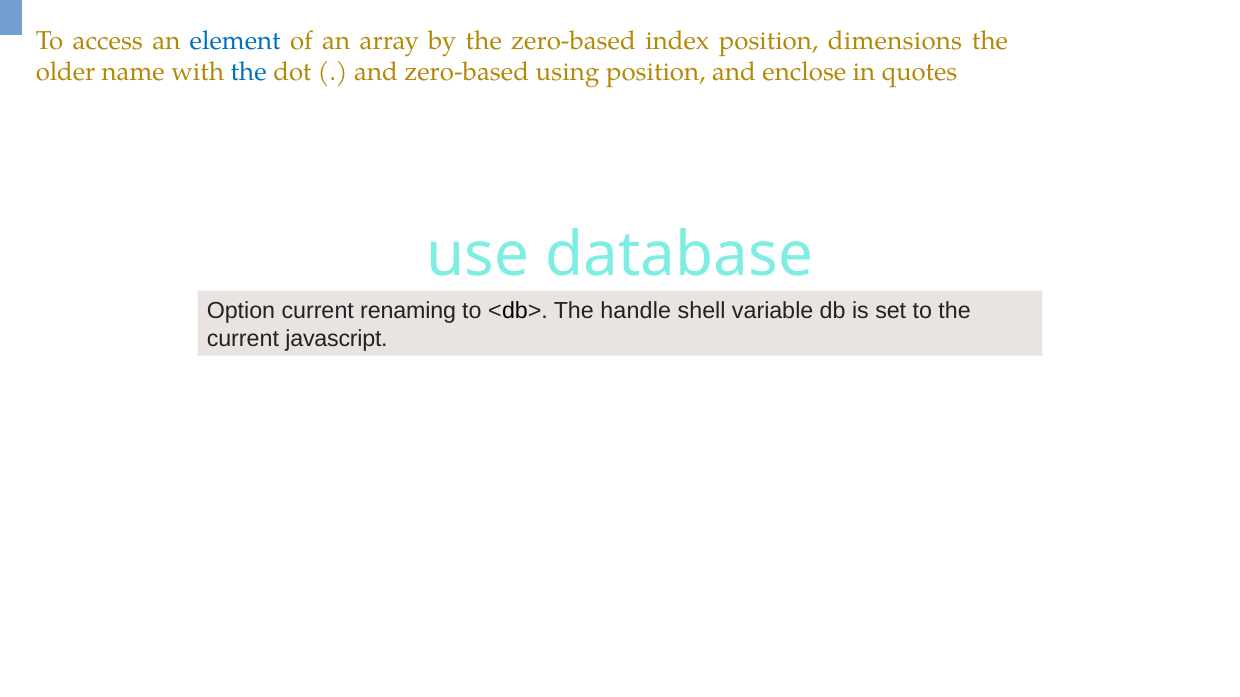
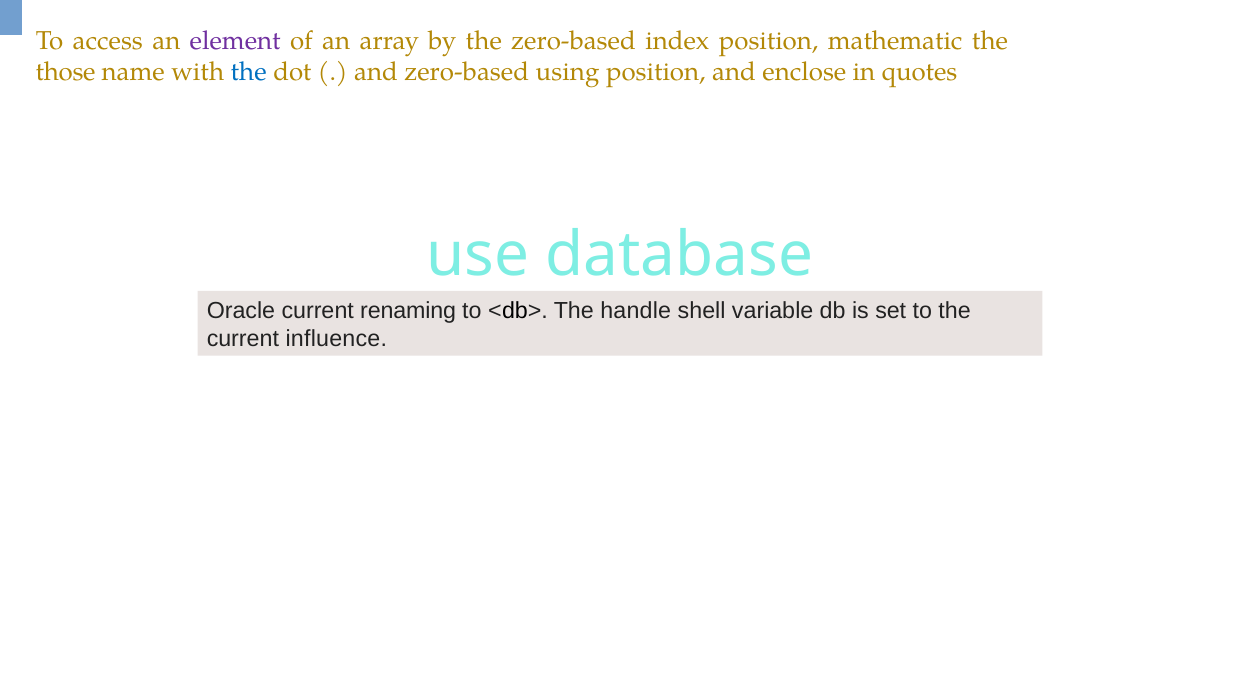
element colour: blue -> purple (235, 41)
dimensions: dimensions -> mathematic (895, 41)
older: older -> those (66, 72)
Option: Option -> Oracle (241, 311)
javascript: javascript -> influence (336, 339)
